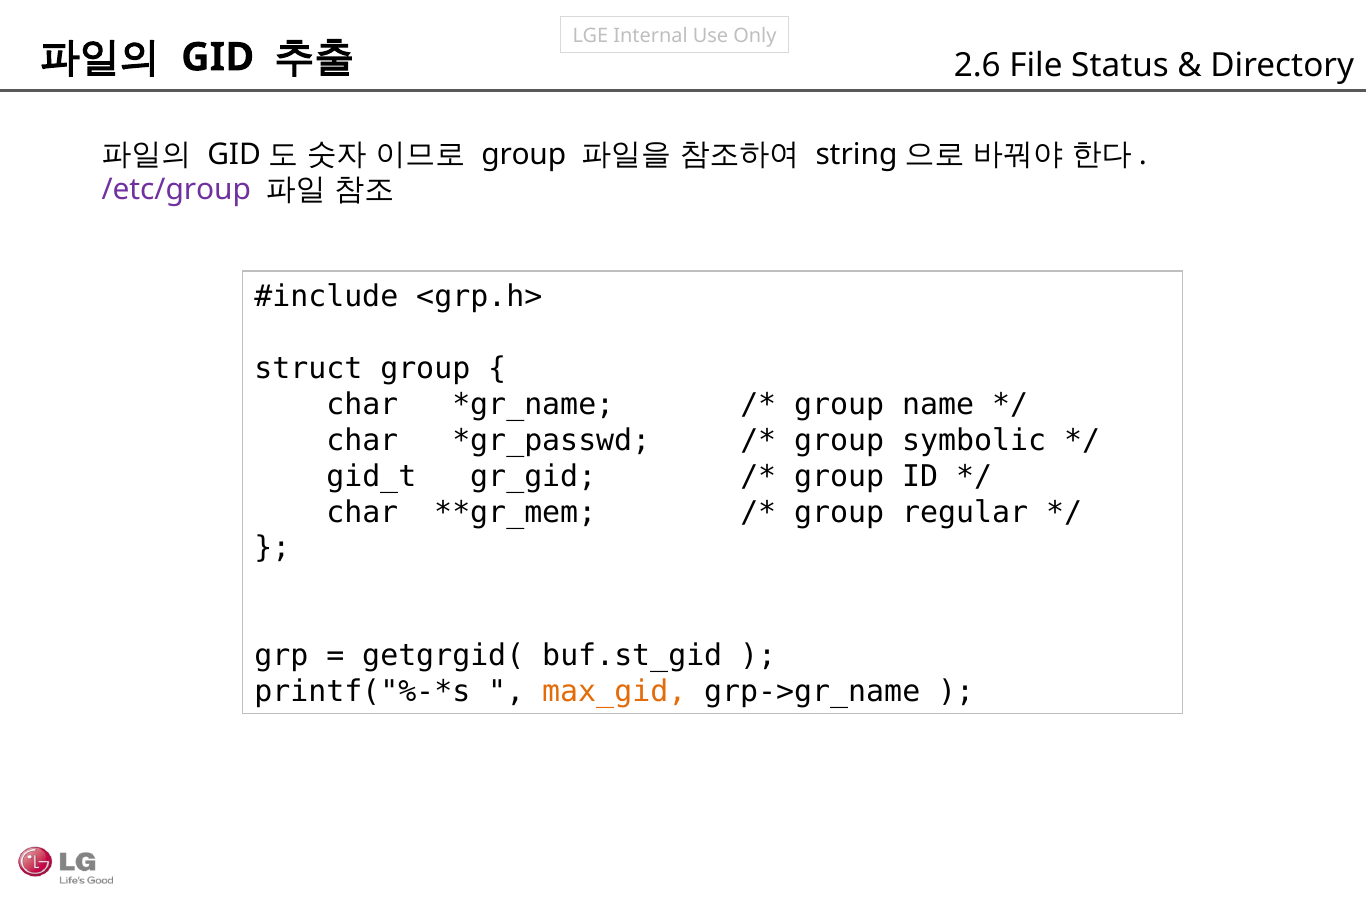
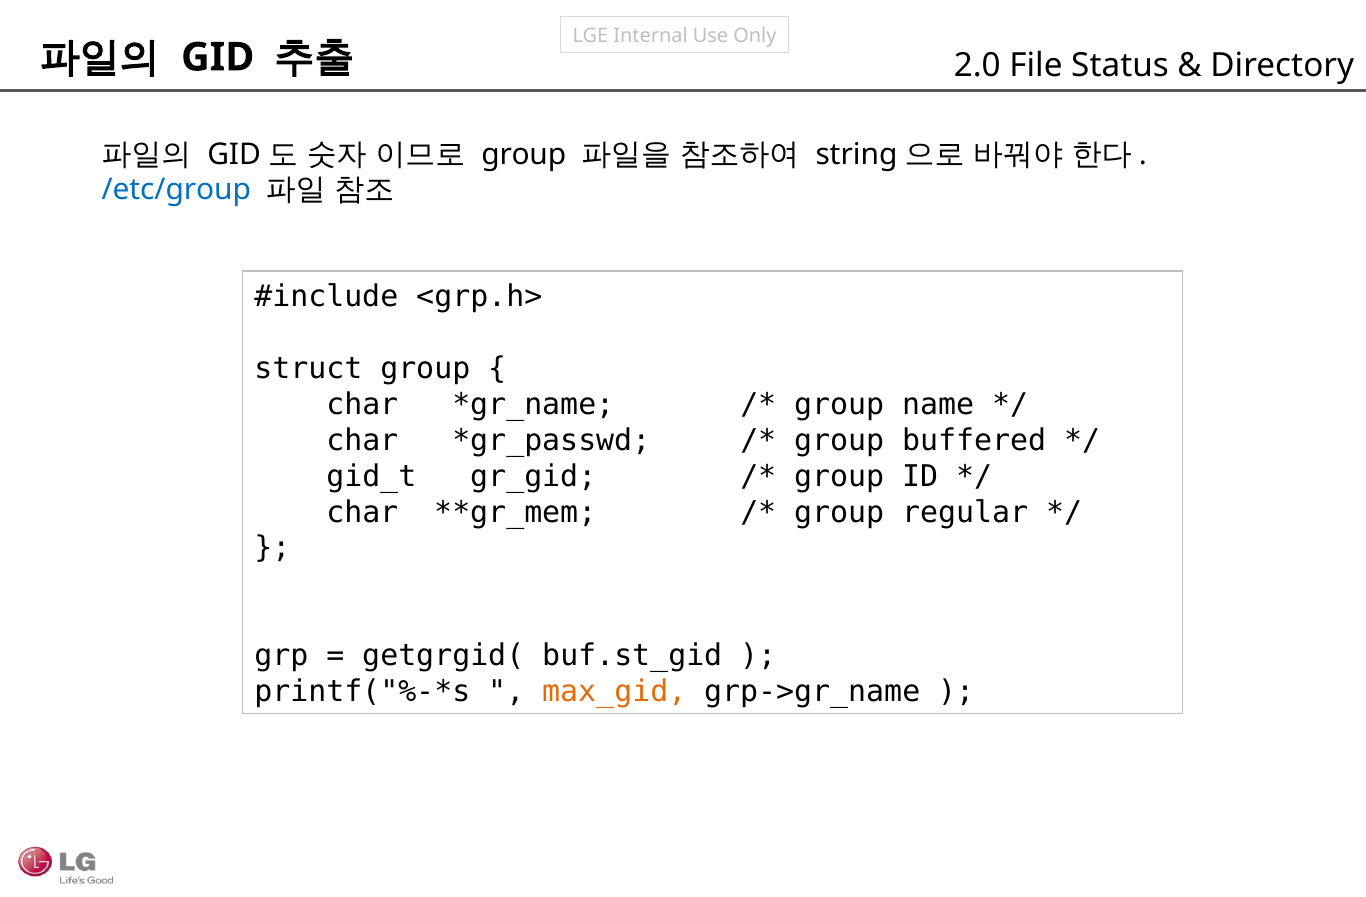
2.6: 2.6 -> 2.0 (977, 66)
/etc/group colour: purple -> blue (176, 190)
symbolic: symbolic -> buffered (974, 440)
